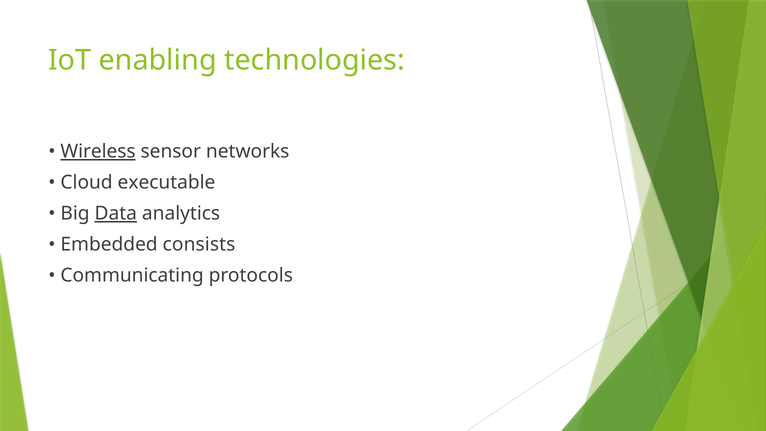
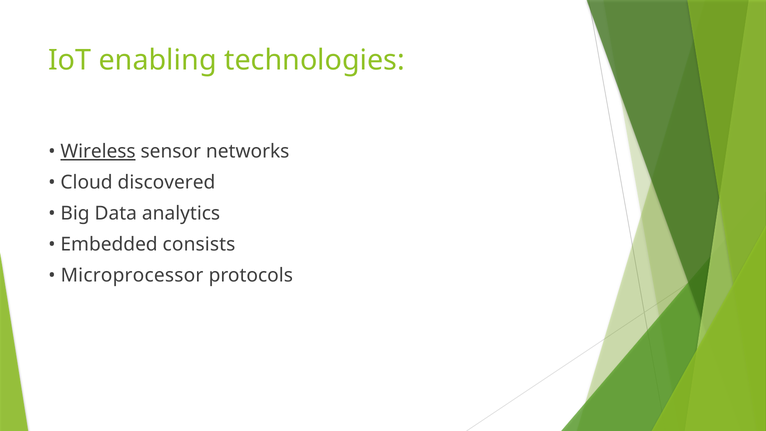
executable: executable -> discovered (166, 182)
Data underline: present -> none (116, 213)
Communicating: Communicating -> Microprocessor (132, 275)
